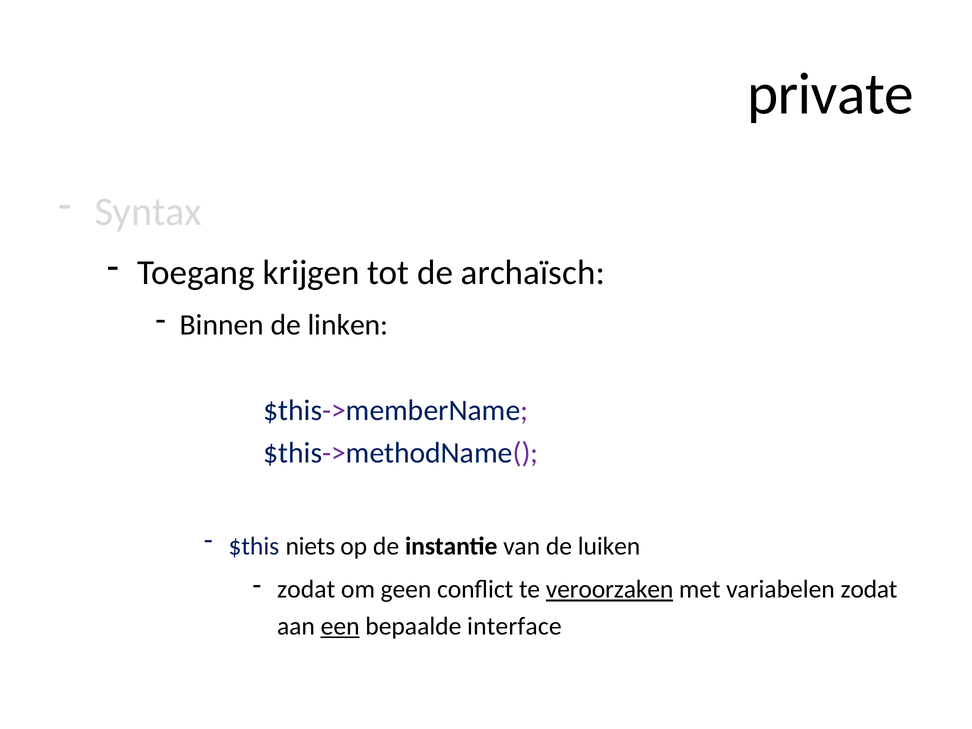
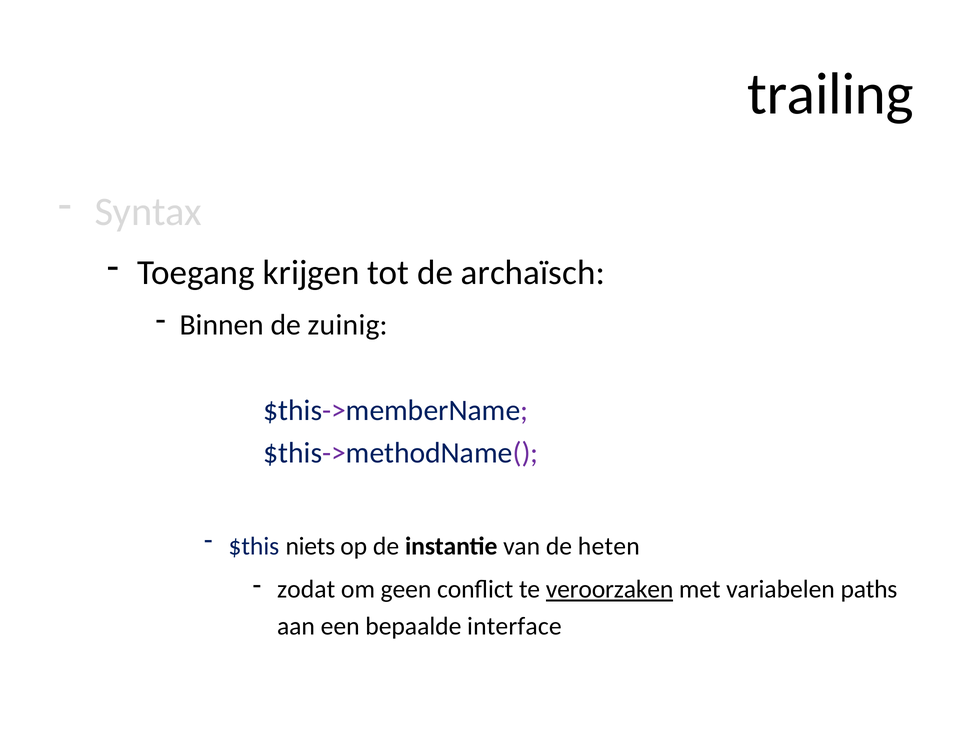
private: private -> trailing (830, 94)
linken: linken -> zuinig (348, 325)
luiken: luiken -> heten (609, 546)
variabelen zodat: zodat -> paths (869, 589)
een underline: present -> none (340, 626)
